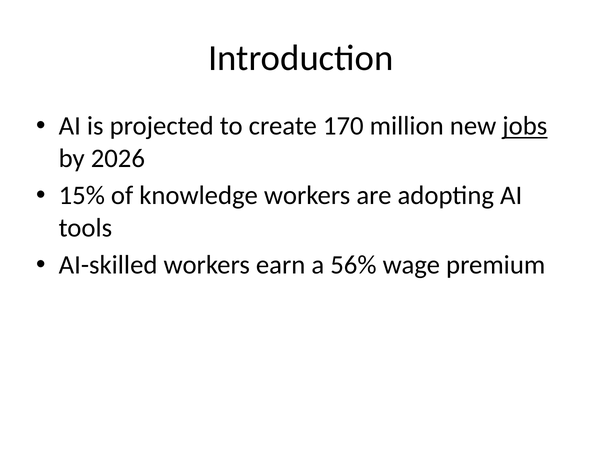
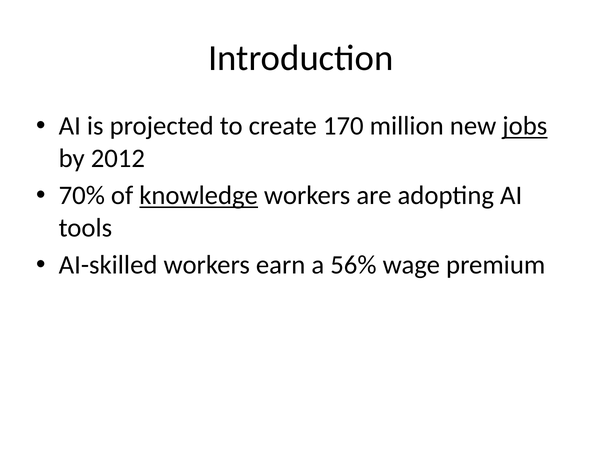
2026: 2026 -> 2012 (118, 158)
15%: 15% -> 70% (82, 196)
knowledge underline: none -> present (199, 196)
